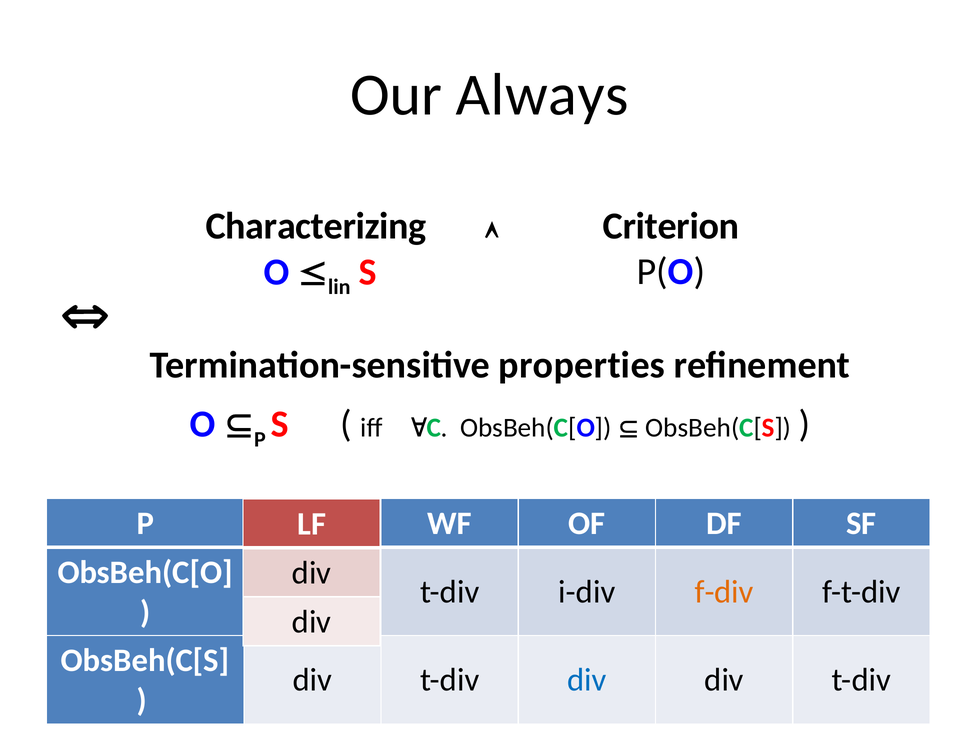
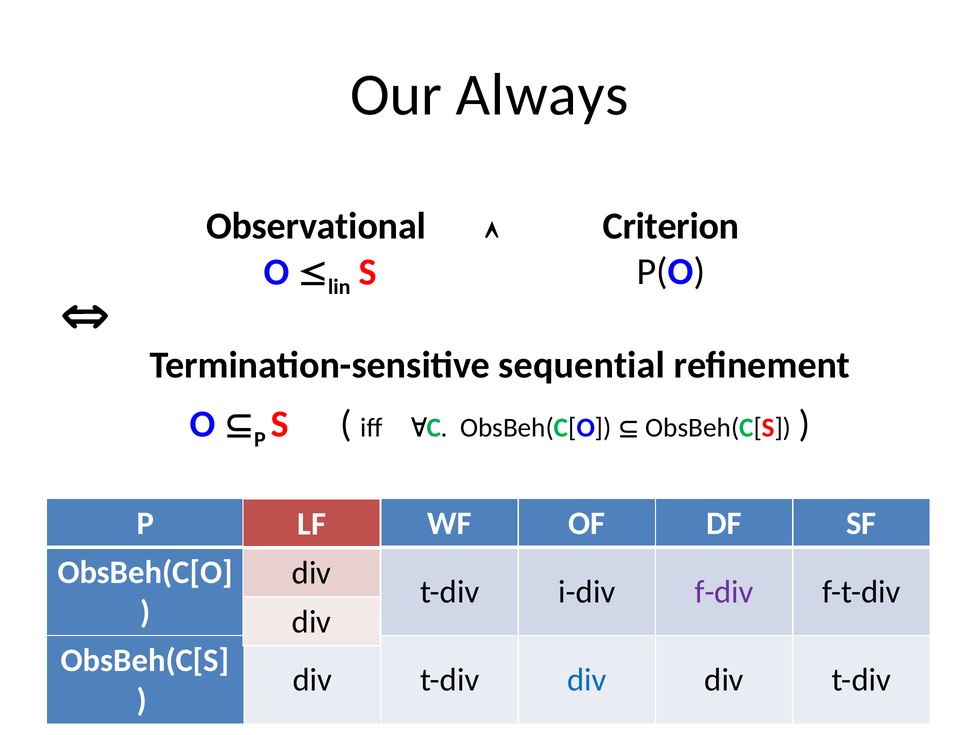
Characterizing: Characterizing -> Observational (316, 226)
properties: properties -> sequential (582, 365)
f-div colour: orange -> purple (724, 592)
